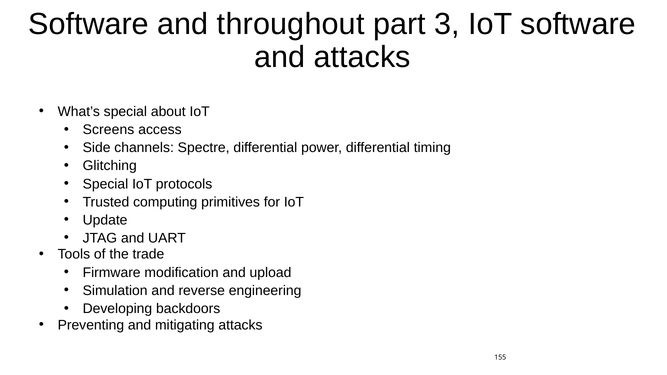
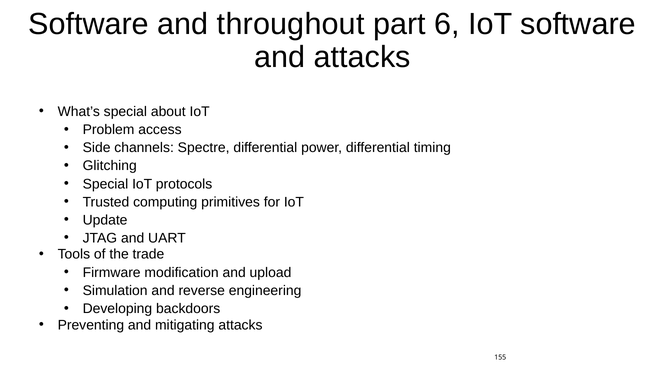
3: 3 -> 6 (447, 24)
Screens: Screens -> Problem (109, 130)
